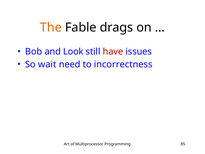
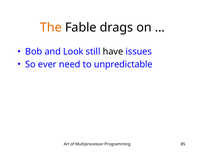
have colour: red -> black (113, 52)
wait: wait -> ever (47, 64)
incorrectness: incorrectness -> unpredictable (123, 64)
